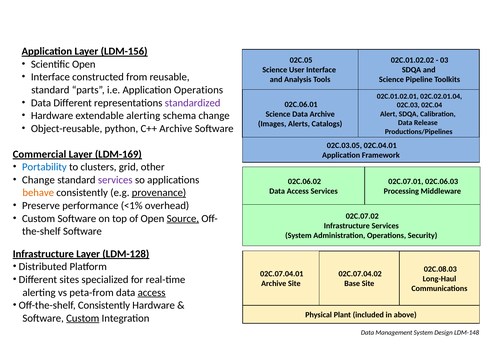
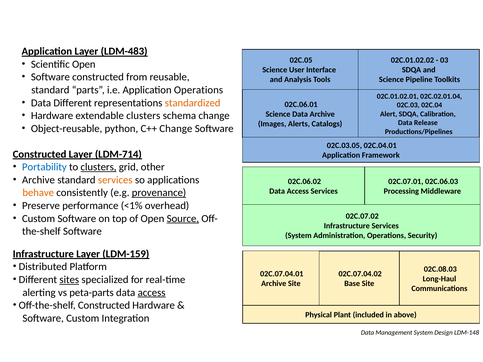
LDM-156: LDM-156 -> LDM-483 (124, 51)
Interface: Interface -> Software (50, 77)
standardized colour: purple -> orange (193, 103)
extendable alerting: alerting -> clusters (143, 116)
C++ Archive: Archive -> Change (176, 129)
Commercial: Commercial -> Constructed (40, 154)
LDM-169: LDM-169 -> LDM-714 (118, 154)
clusters underline: none -> present (99, 167)
Change: Change -> Archive (38, 180)
services colour: purple -> orange (115, 180)
LDM-128: LDM-128 -> LDM-159 (126, 254)
sites underline: none -> present (69, 280)
peta-from: peta-from -> peta-parts (92, 293)
Off-the-shelf Consistently: Consistently -> Constructed (104, 306)
Custom underline: present -> none (83, 318)
